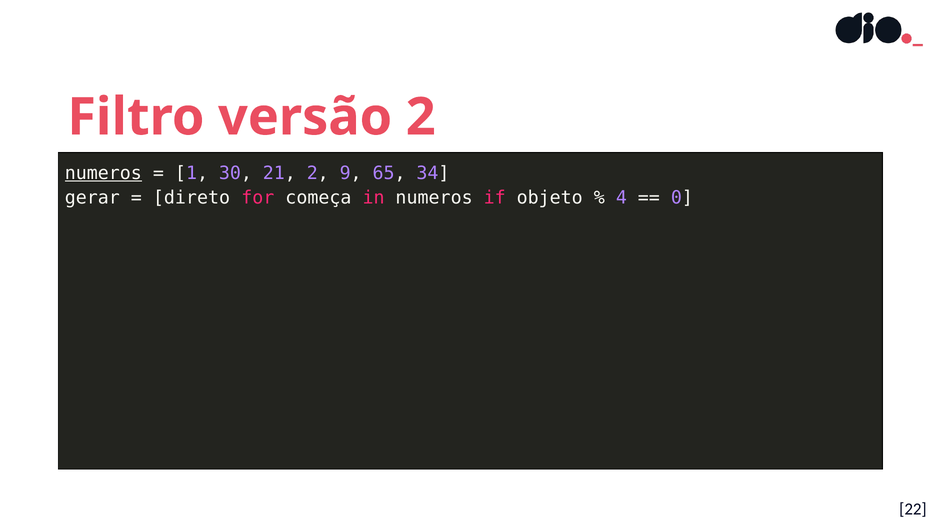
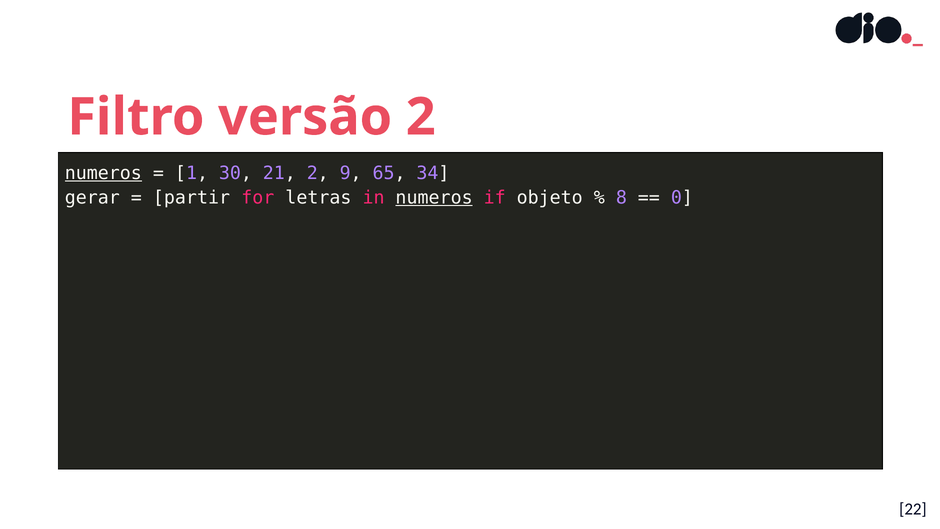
direto: direto -> partir (191, 198)
começa: começa -> letras (318, 198)
numeros underline: none -> present (434, 198)
4: 4 -> 8 (621, 198)
